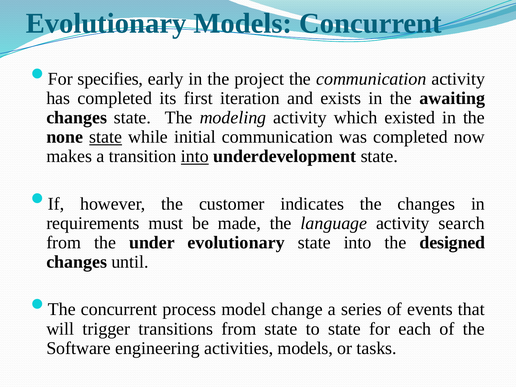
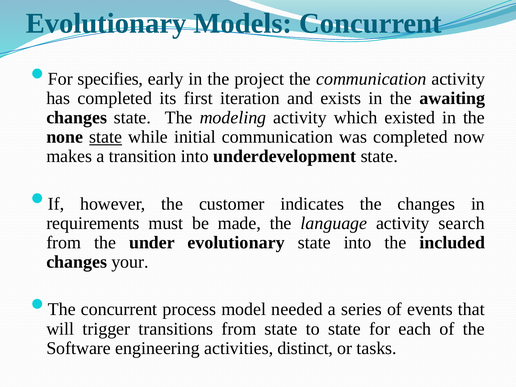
into underline: present -> none (195, 156)
designed: designed -> included (452, 243)
until: until -> your (130, 262)
change: change -> needed (297, 309)
activities models: models -> distinct (305, 348)
